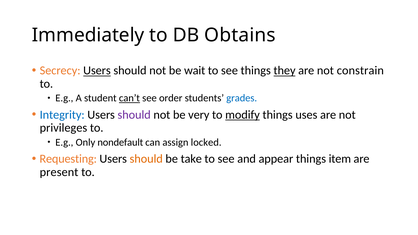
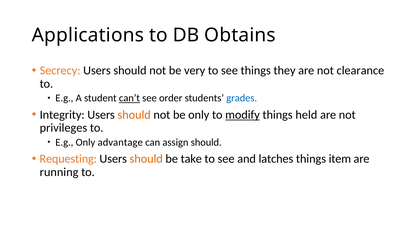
Immediately: Immediately -> Applications (88, 35)
Users underline: present -> none (97, 71)
wait: wait -> very (195, 71)
they underline: present -> none (285, 71)
constrain: constrain -> clearance (360, 71)
Integrity colour: blue -> black (62, 115)
should colour: purple -> orange (134, 115)
be very: very -> only (199, 115)
uses: uses -> held (306, 115)
nondefault: nondefault -> advantage (120, 142)
assign locked: locked -> should (206, 142)
appear: appear -> latches (276, 159)
present: present -> running (59, 172)
